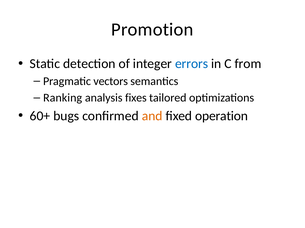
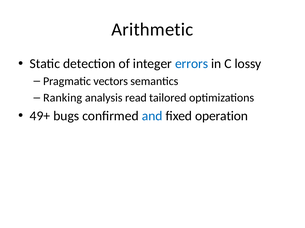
Promotion: Promotion -> Arithmetic (152, 30)
from: from -> lossy (248, 64)
fixes: fixes -> read (136, 98)
60+: 60+ -> 49+ (40, 116)
and colour: orange -> blue (152, 116)
